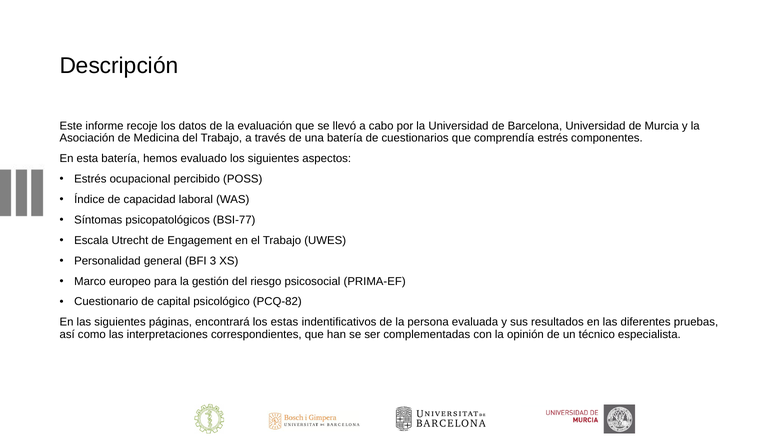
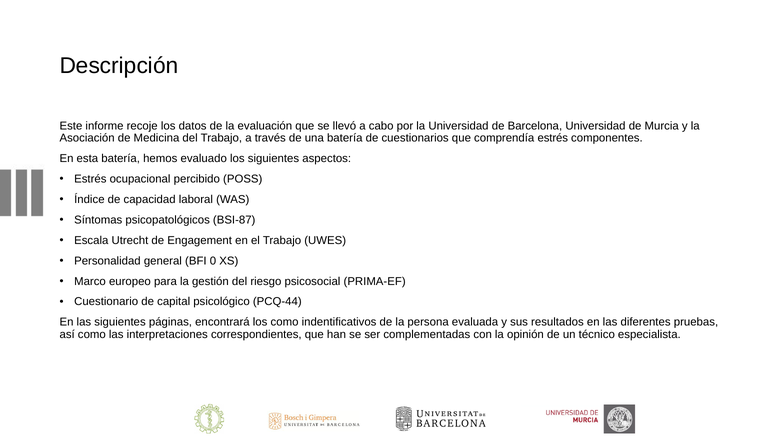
BSI-77: BSI-77 -> BSI-87 (234, 220)
3: 3 -> 0 (213, 261)
PCQ-82: PCQ-82 -> PCQ-44 (277, 302)
los estas: estas -> como (285, 322)
